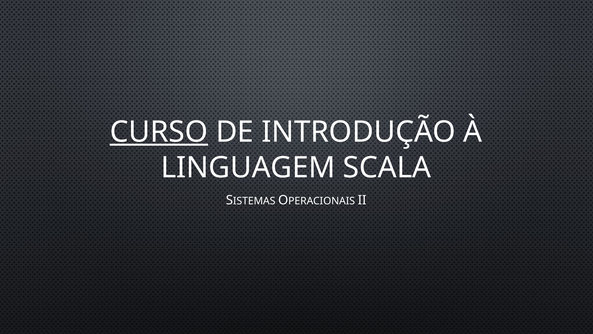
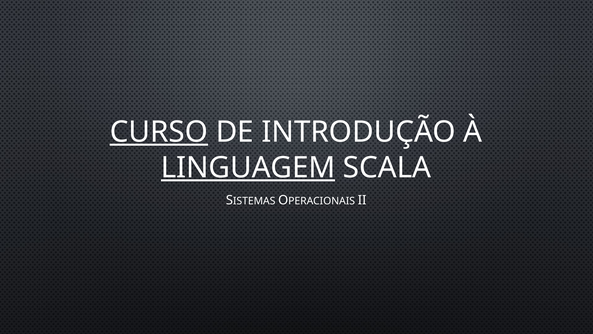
LINGUAGEM underline: none -> present (248, 167)
